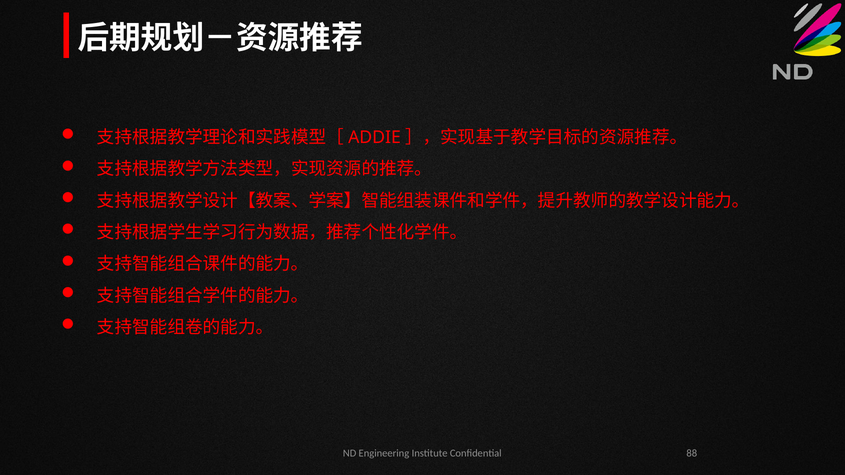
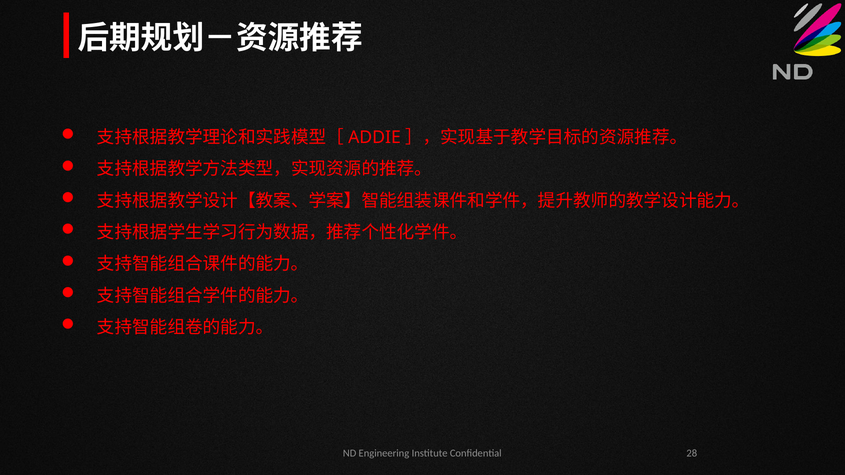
88: 88 -> 28 (692, 454)
